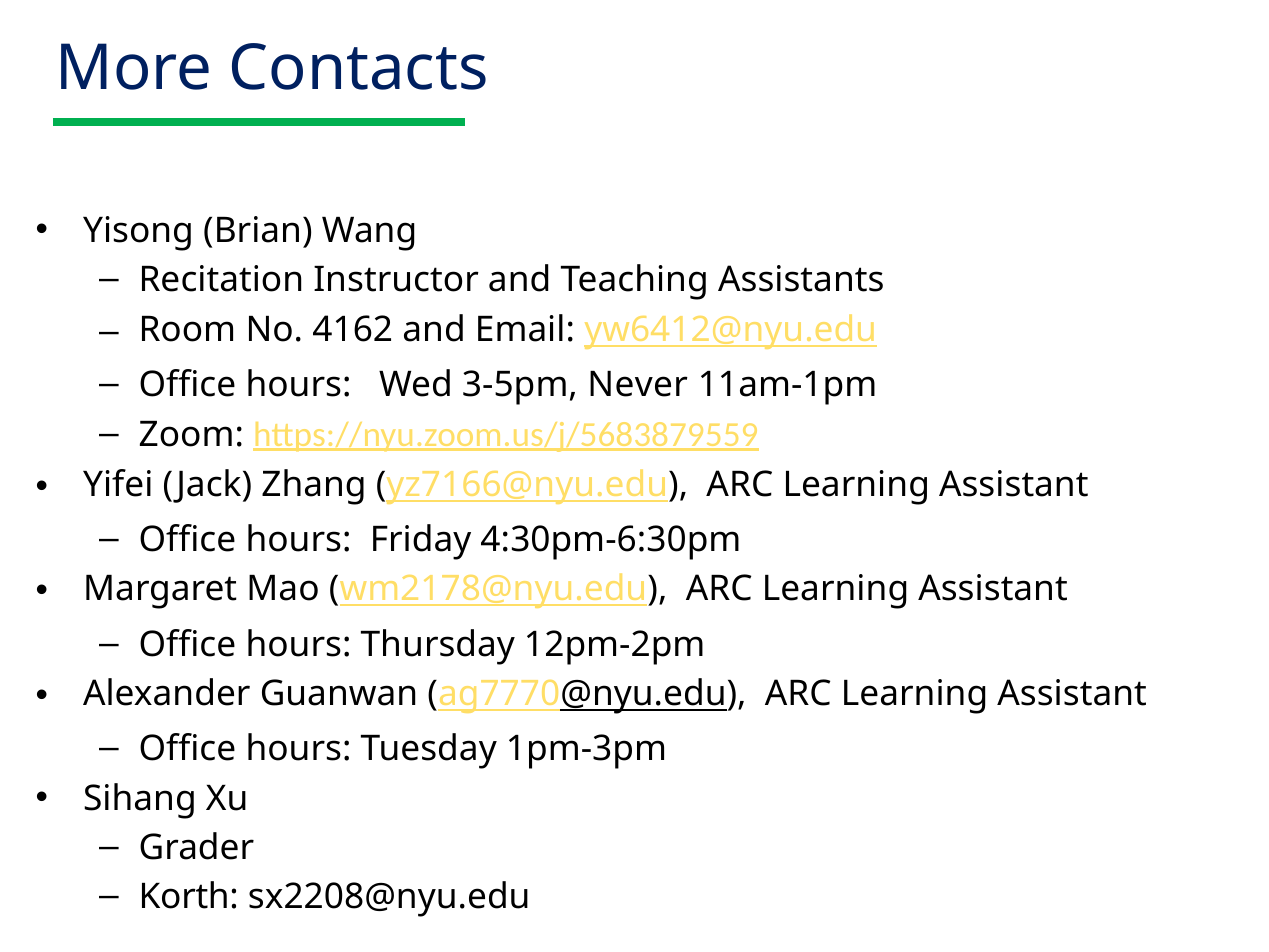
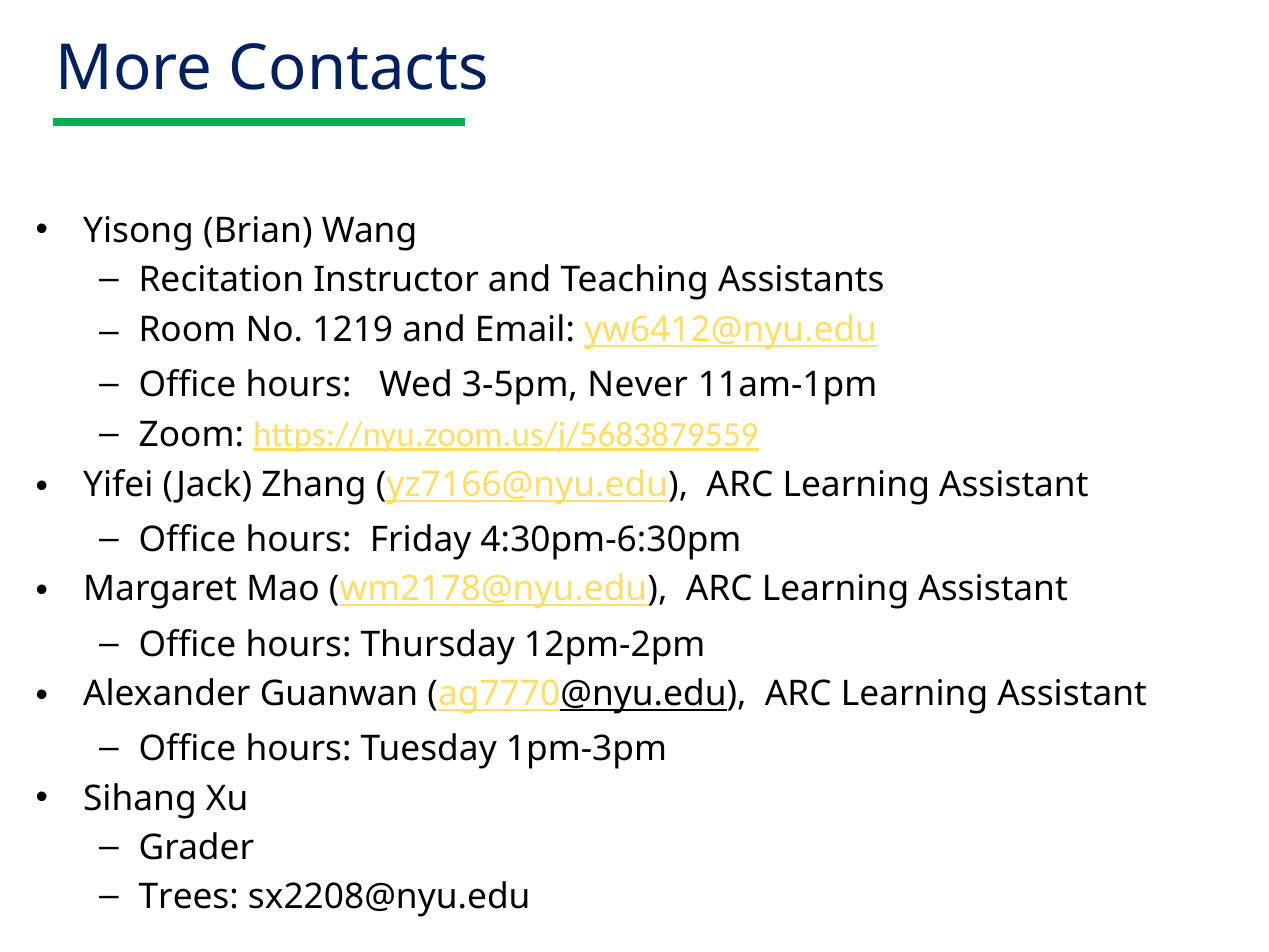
4162: 4162 -> 1219 (353, 330)
Korth: Korth -> Trees (189, 897)
